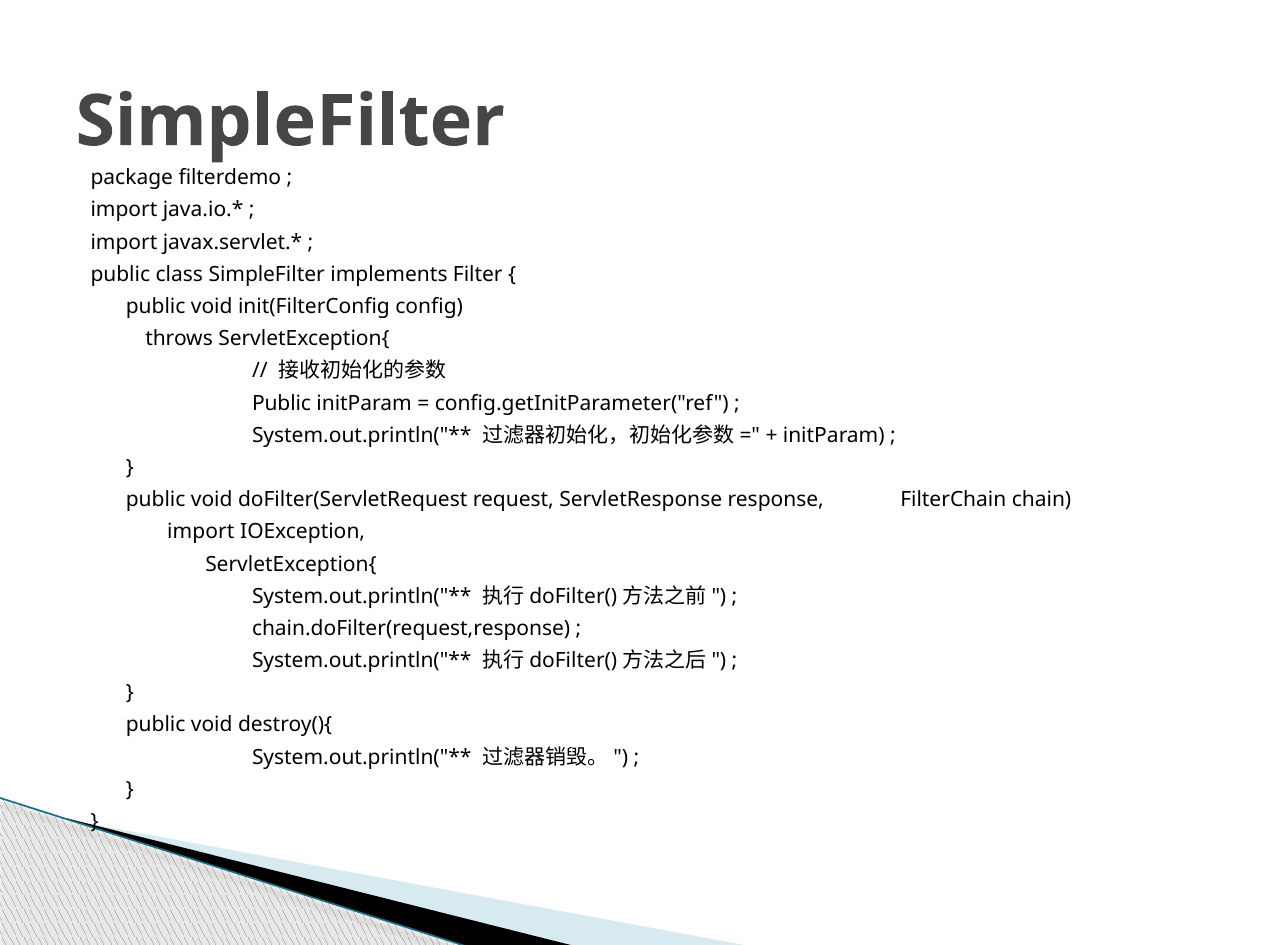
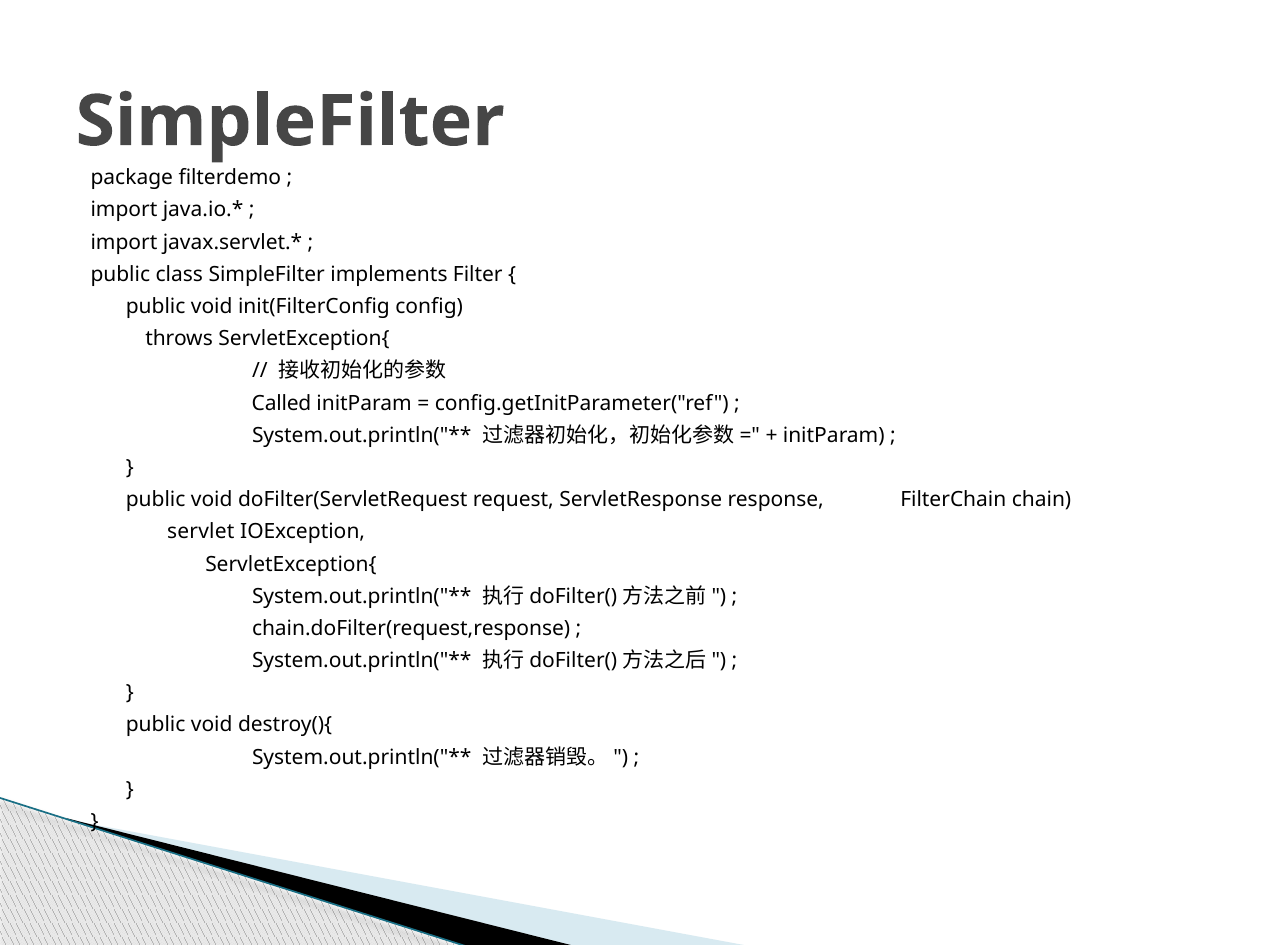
Public: Public -> Called (282, 403)
import: import -> servlet (201, 532)
